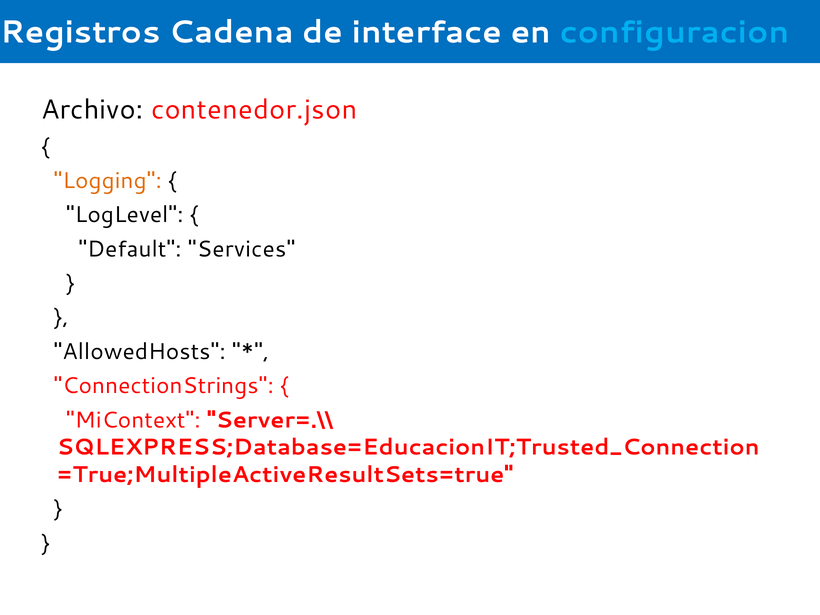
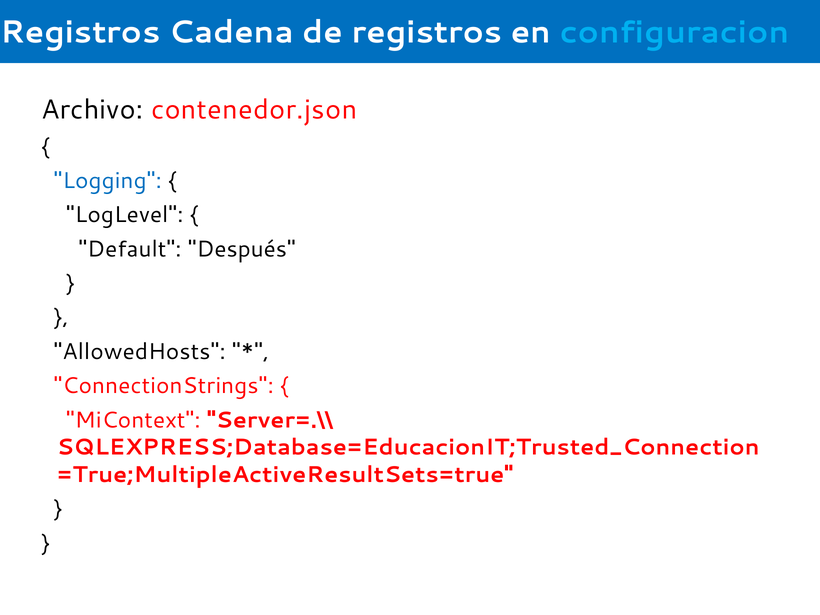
de interface: interface -> registros (427, 32)
Logging colour: orange -> blue (108, 181)
Services: Services -> Después (242, 249)
